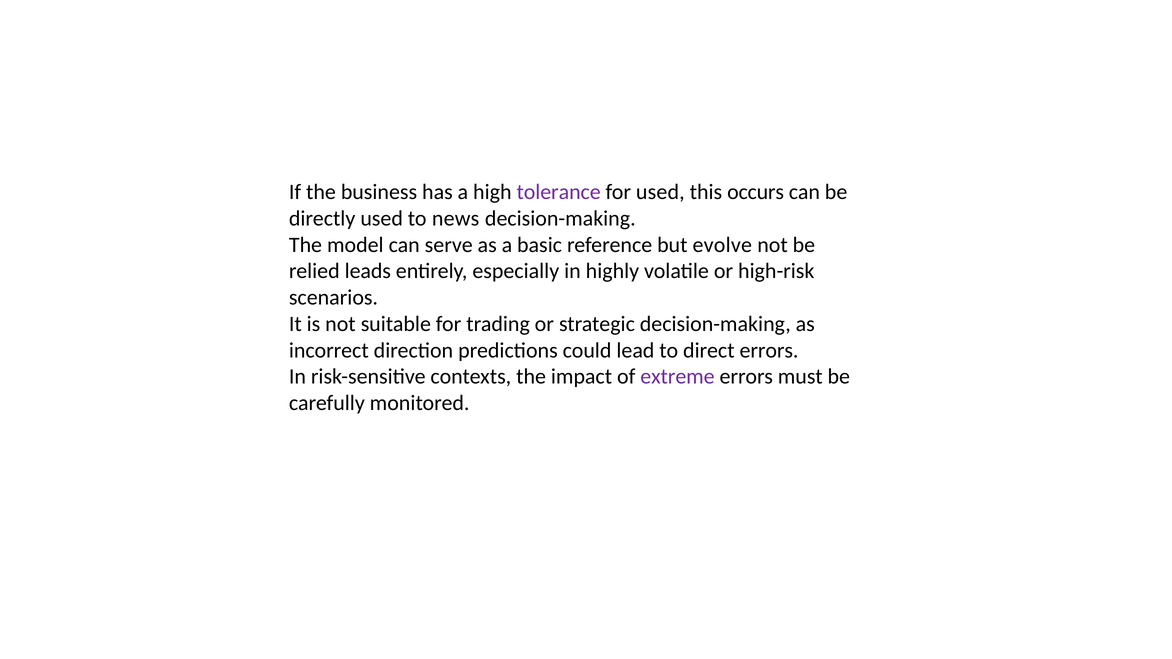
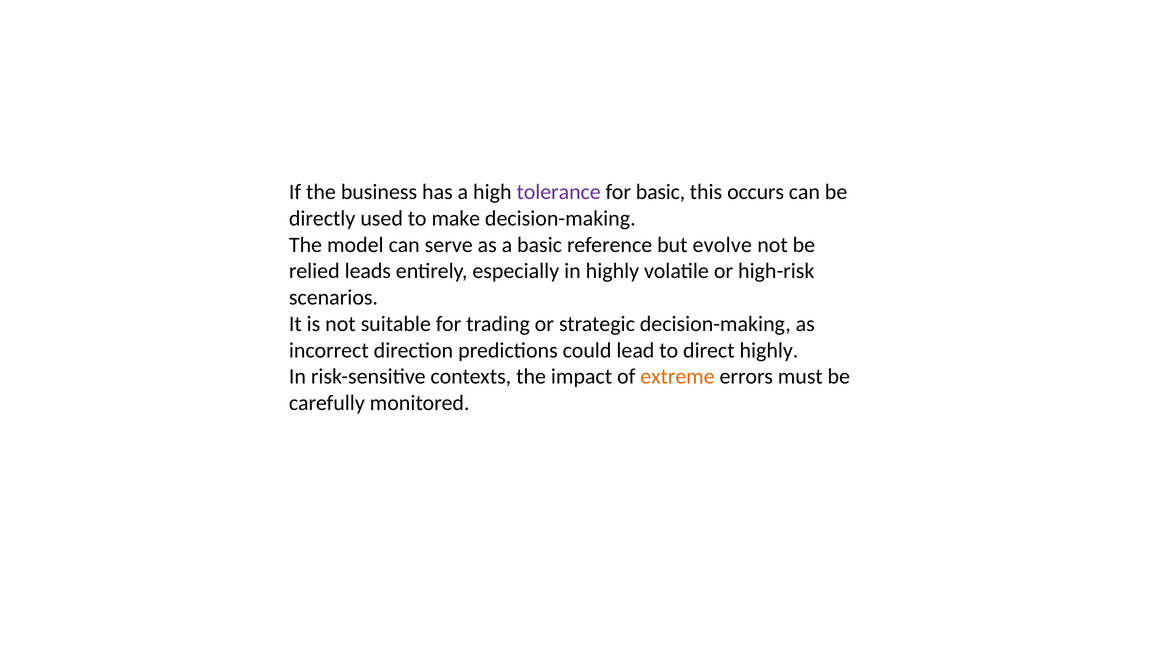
for used: used -> basic (661, 192)
news: news -> make (456, 219)
direct errors: errors -> highly (769, 350)
extreme colour: purple -> orange (677, 377)
